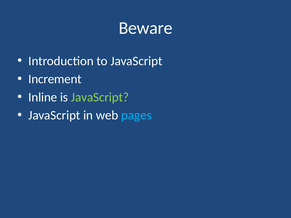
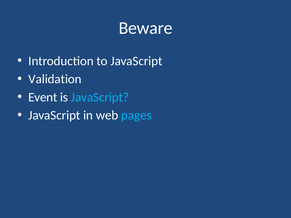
Increment: Increment -> Validation (55, 79)
Inline: Inline -> Event (43, 97)
JavaScript colour: light green -> light blue (100, 97)
